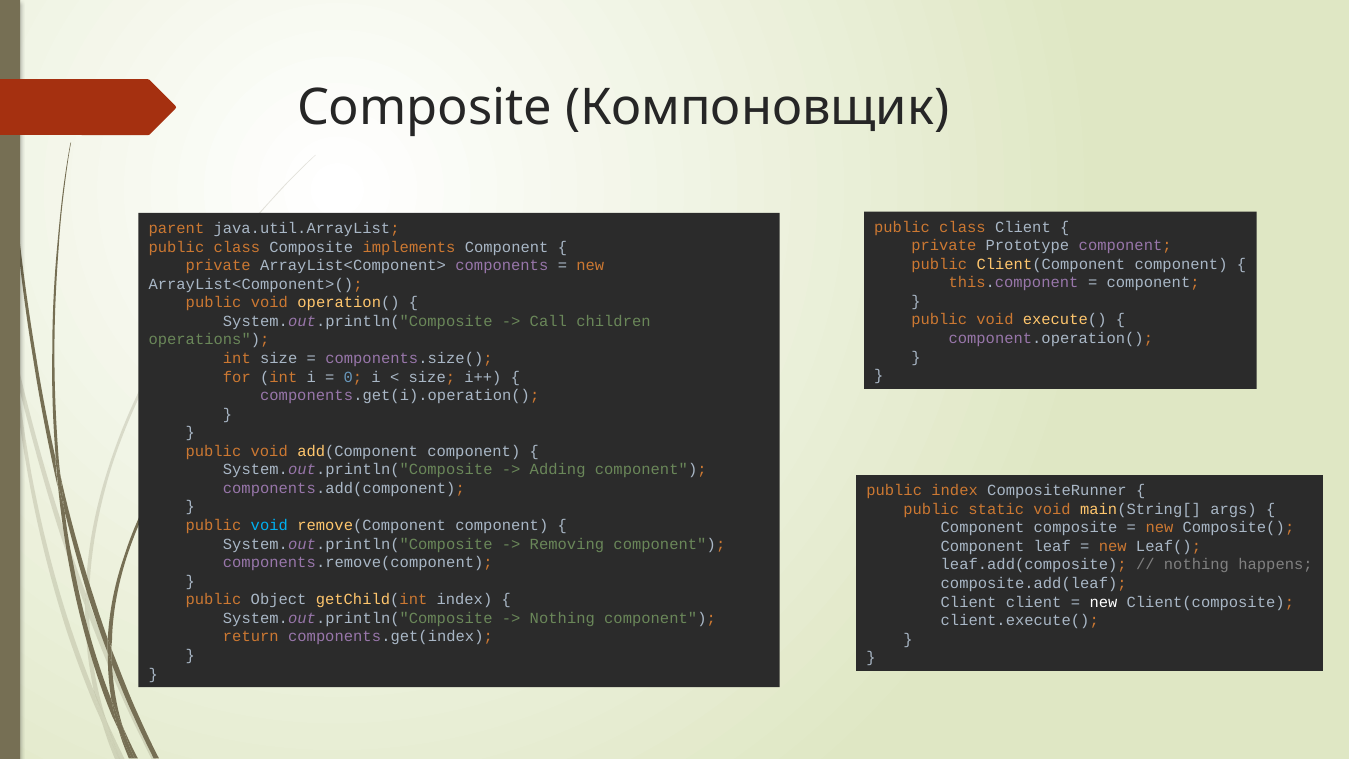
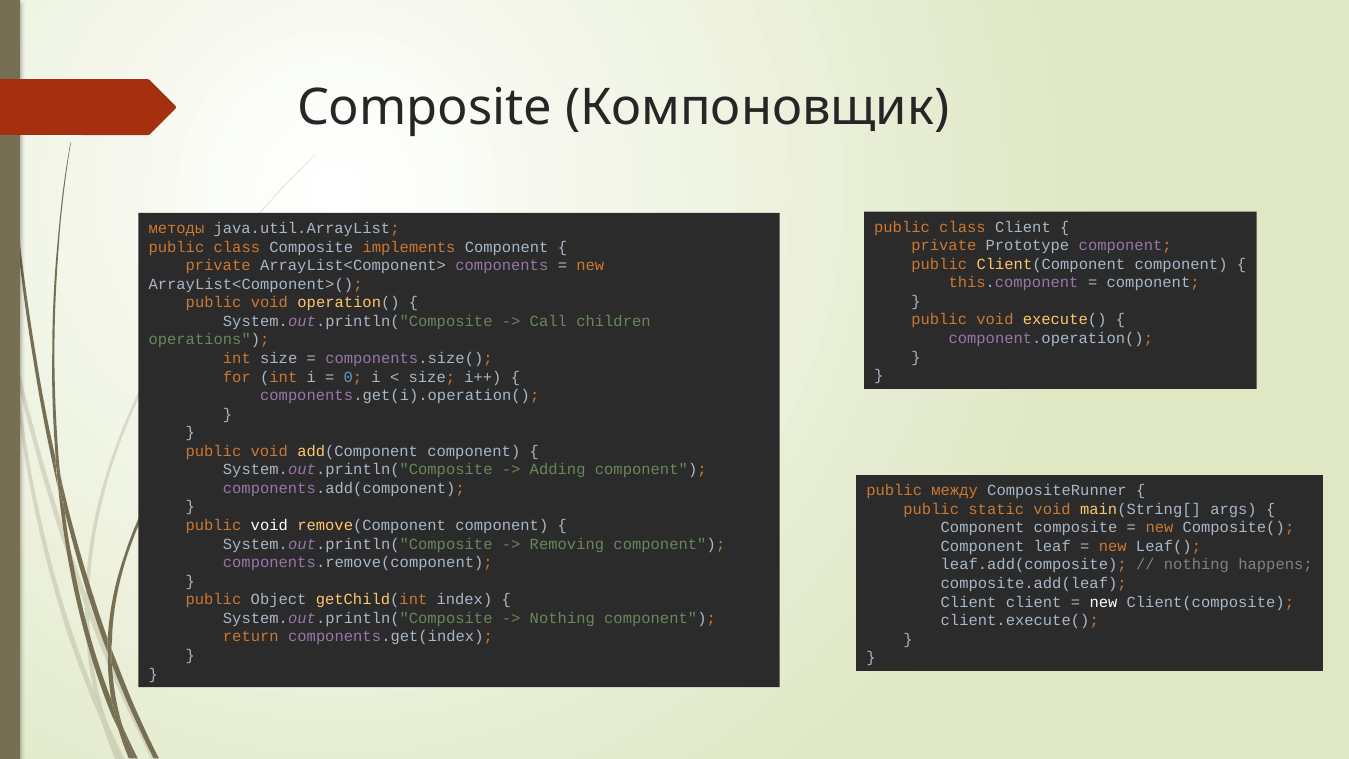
parent: parent -> методы (176, 228)
public index: index -> между (955, 490)
void colour: light blue -> white (269, 525)
